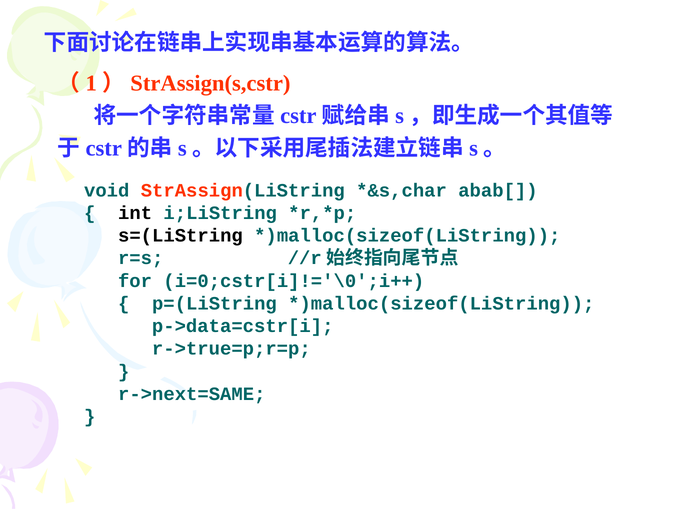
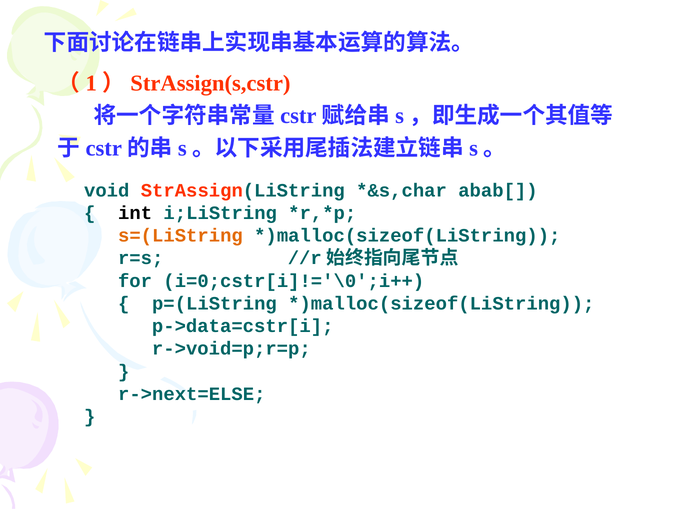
s=(LiString colour: black -> orange (180, 236)
r->true=p;r=p: r->true=p;r=p -> r->void=p;r=p (231, 349)
r->next=SAME: r->next=SAME -> r->next=ELSE (192, 394)
